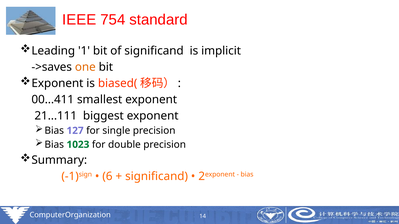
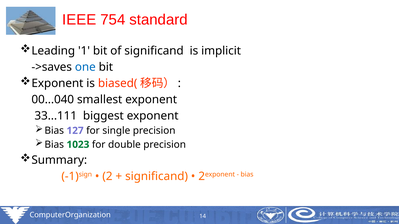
one colour: orange -> blue (85, 67)
00...411: 00...411 -> 00...040 (53, 100)
21...111: 21...111 -> 33...111 (56, 116)
6: 6 -> 2 (107, 177)
